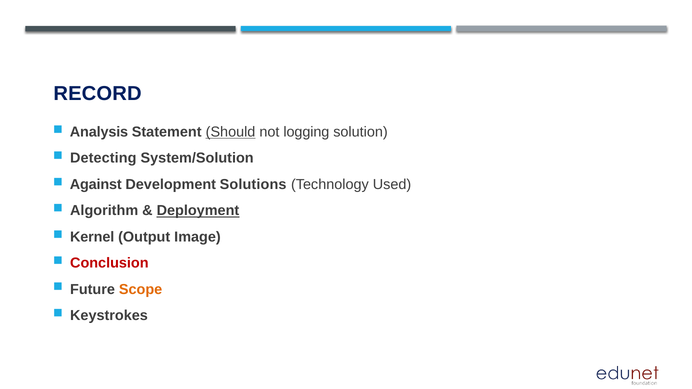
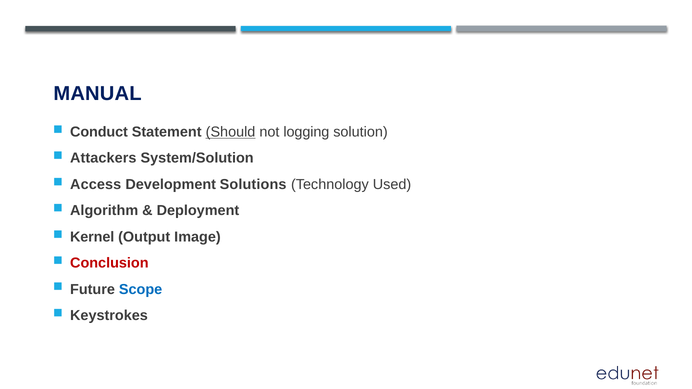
RECORD: RECORD -> MANUAL (98, 94)
Analysis: Analysis -> Conduct (99, 132)
Detecting: Detecting -> Attackers (103, 158)
Against: Against -> Access (96, 185)
Deployment underline: present -> none (198, 211)
Scope colour: orange -> blue (141, 290)
